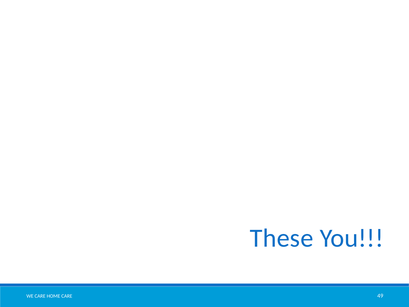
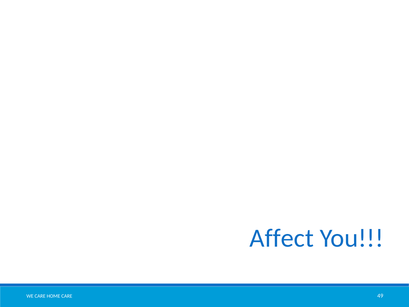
These: These -> Affect (282, 238)
